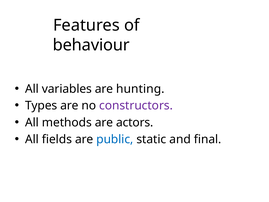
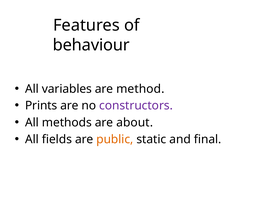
hunting: hunting -> method (140, 89)
Types: Types -> Prints (41, 106)
actors: actors -> about (135, 122)
public colour: blue -> orange (115, 139)
